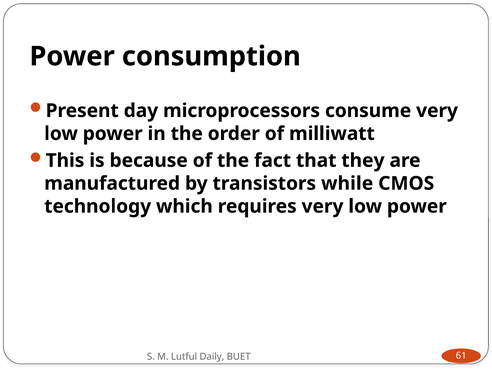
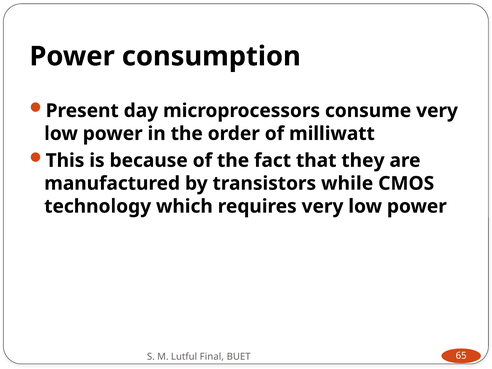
Daily: Daily -> Final (212, 357)
61: 61 -> 65 (461, 356)
